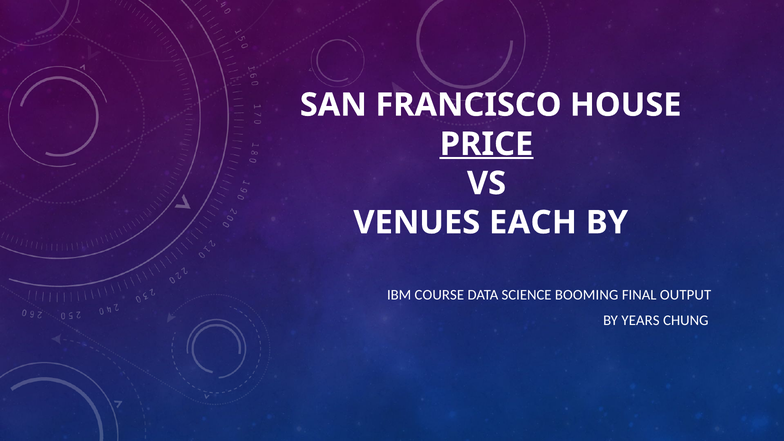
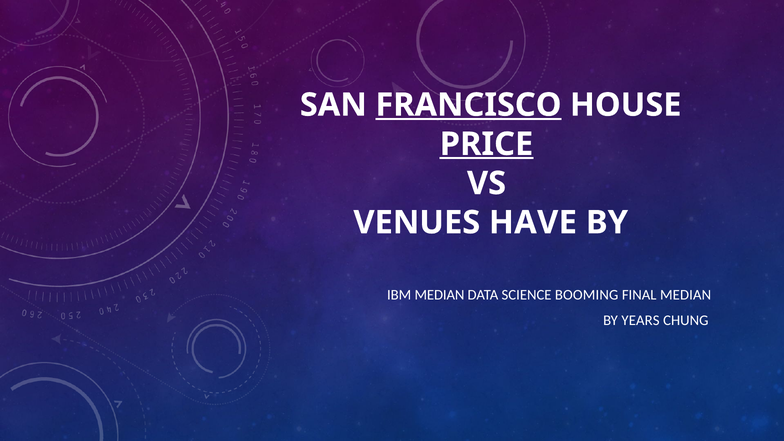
FRANCISCO underline: none -> present (468, 105)
EACH: EACH -> HAVE (533, 223)
IBM COURSE: COURSE -> MEDIAN (439, 295)
FINAL OUTPUT: OUTPUT -> MEDIAN (686, 295)
